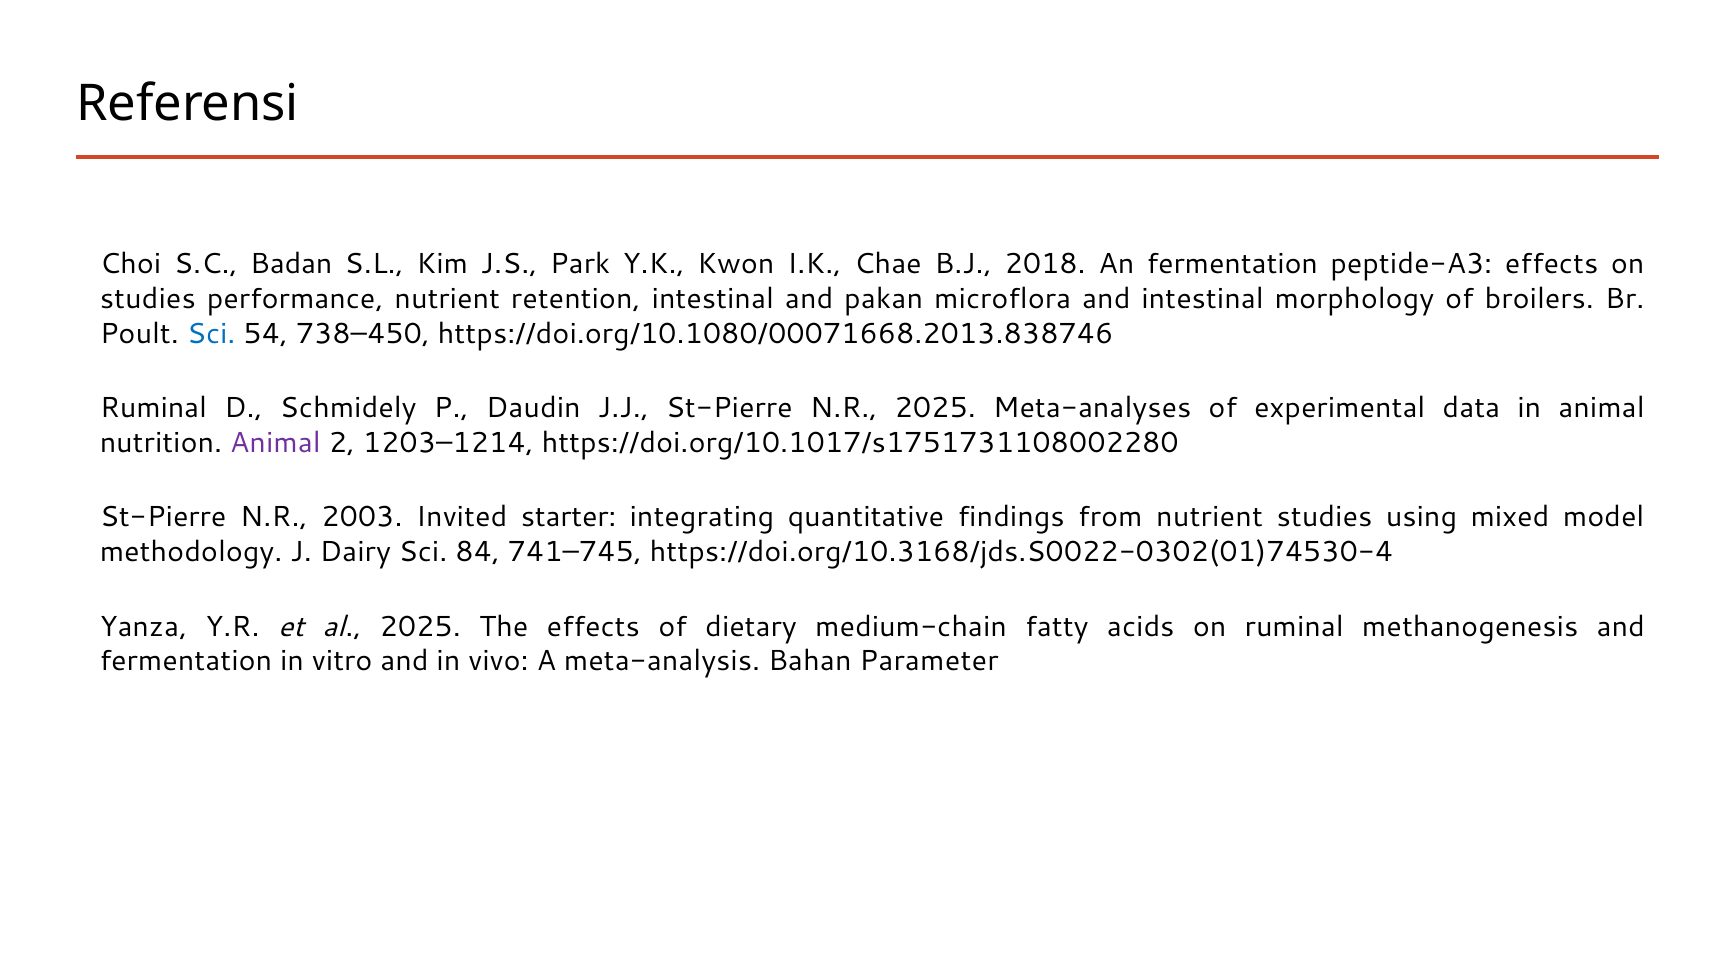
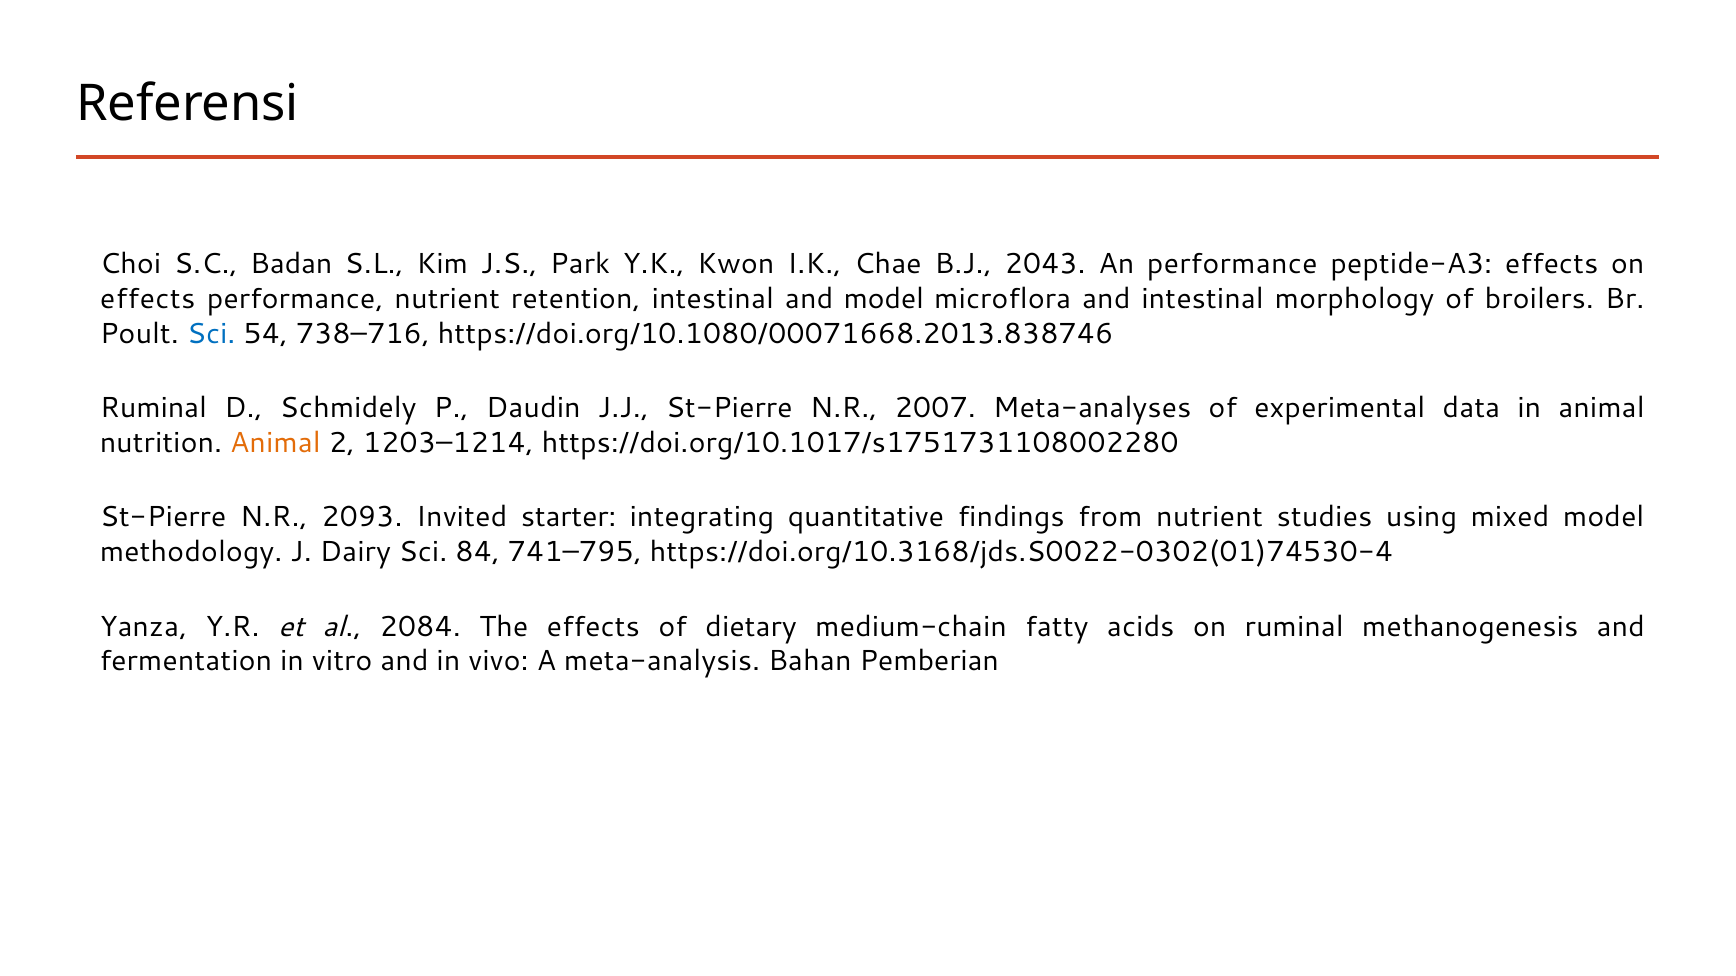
2018: 2018 -> 2043 (1045, 265)
An fermentation: fermentation -> performance (1232, 265)
studies: studies -> effects (148, 299)
and pakan: pakan -> model (884, 299)
738–450: 738–450 -> 738–716 (363, 334)
N.R 2025: 2025 -> 2007 (935, 408)
Animal colour: purple -> orange (275, 443)
2003: 2003 -> 2093 (362, 518)
741–745: 741–745 -> 741–795 (575, 552)
al 2025: 2025 -> 2084 (420, 627)
Parameter: Parameter -> Pemberian (929, 661)
